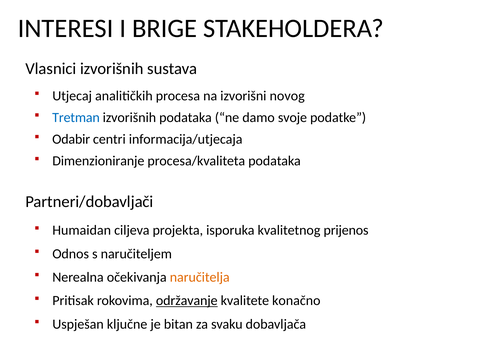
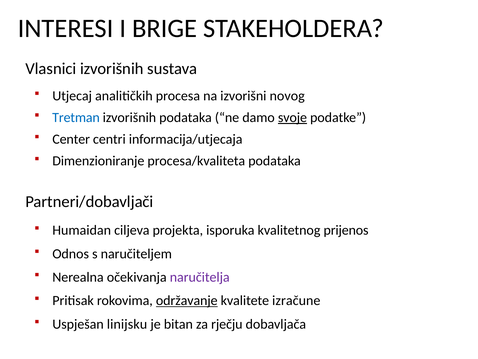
svoje underline: none -> present (292, 117)
Odabir: Odabir -> Center (71, 139)
naručitelja colour: orange -> purple (200, 277)
konačno: konačno -> izračune (296, 300)
ključne: ključne -> linijsku (127, 324)
svaku: svaku -> rječju (227, 324)
